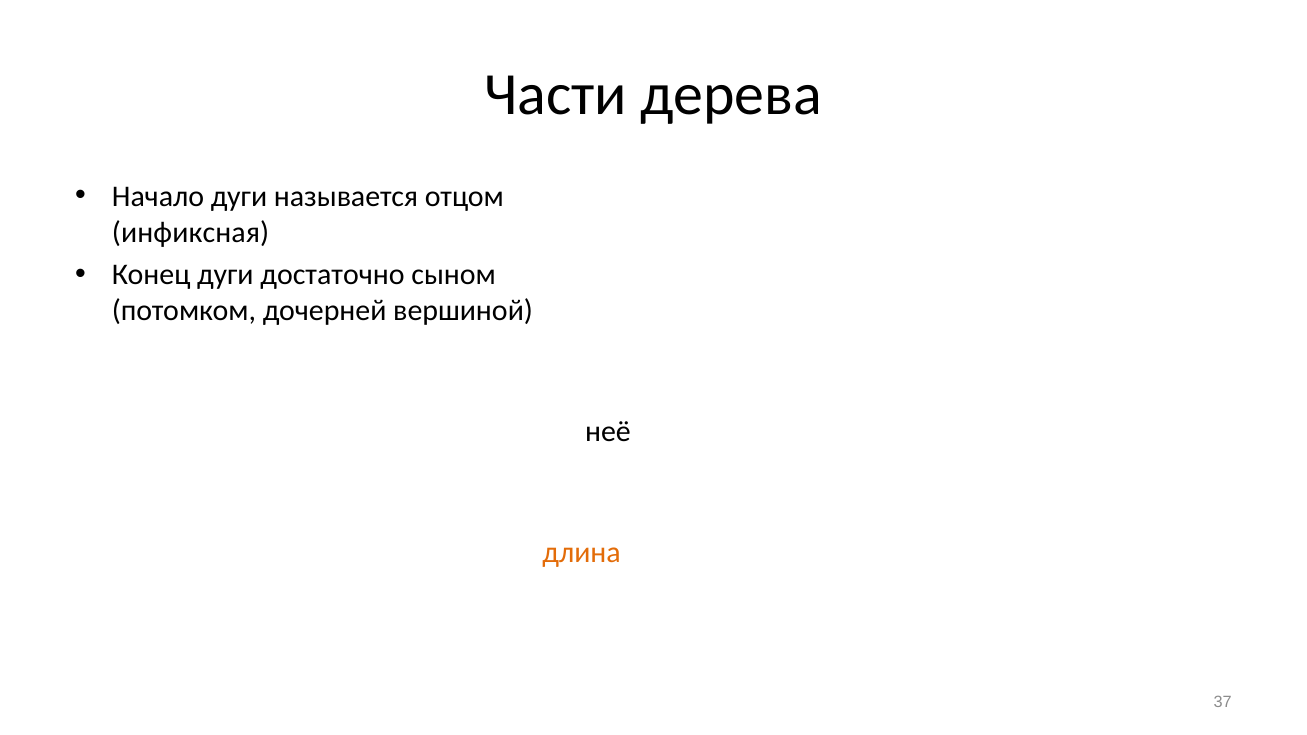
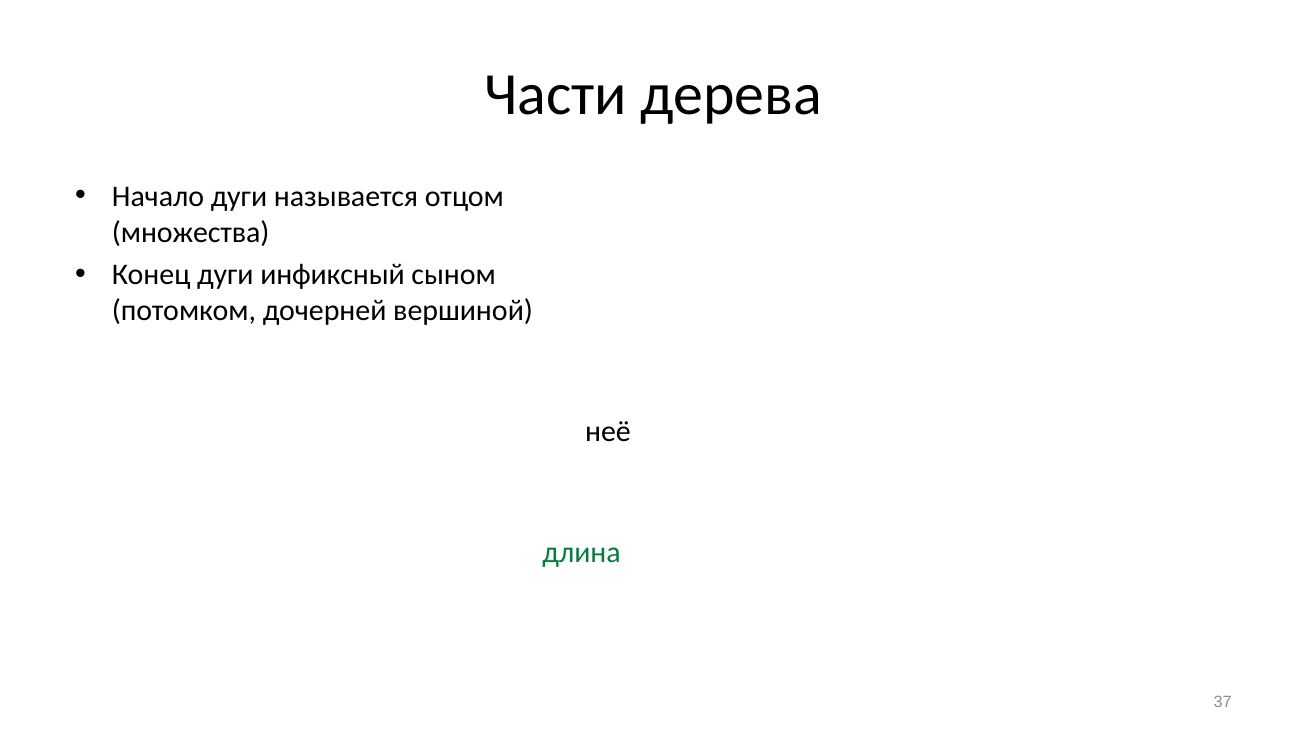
инфиксная: инфиксная -> множества (191, 232)
достаточно: достаточно -> инфиксный (333, 275)
длина colour: orange -> green (582, 552)
